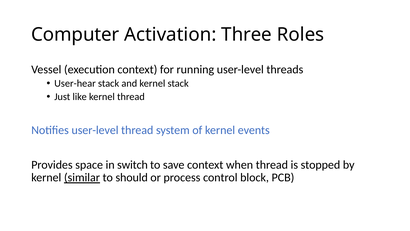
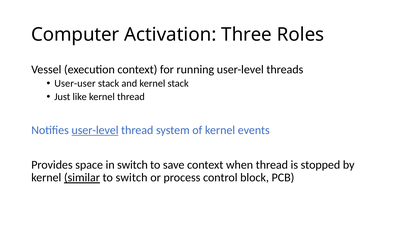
User-hear: User-hear -> User-user (75, 83)
user-level underline: none -> present (95, 130)
to should: should -> switch (132, 177)
